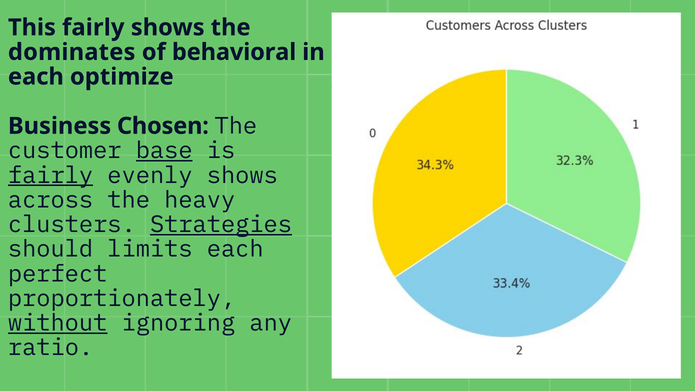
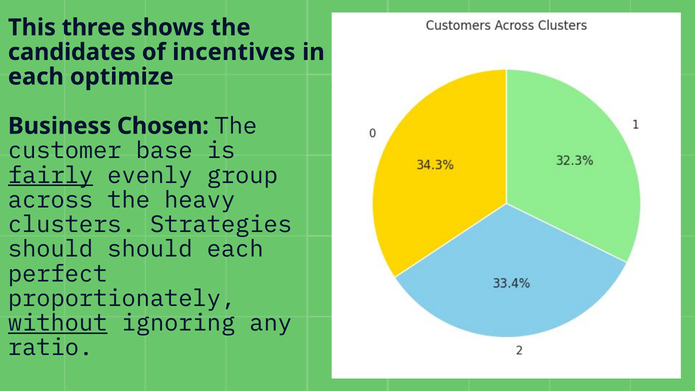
This fairly: fairly -> three (93, 27)
dominates: dominates -> candidates (72, 52)
behavioral: behavioral -> incentives (234, 52)
base underline: present -> none (164, 151)
evenly shows: shows -> group (242, 175)
Strategies underline: present -> none (221, 224)
should limits: limits -> should (150, 249)
